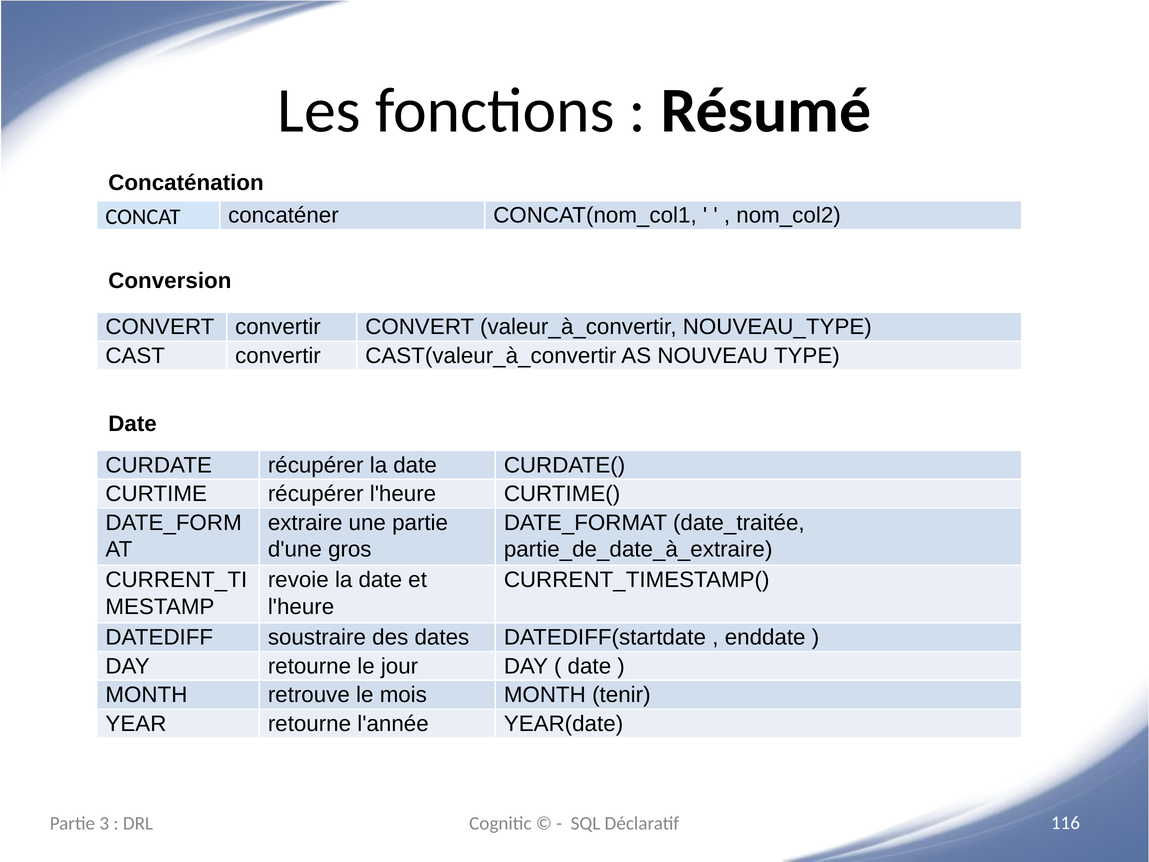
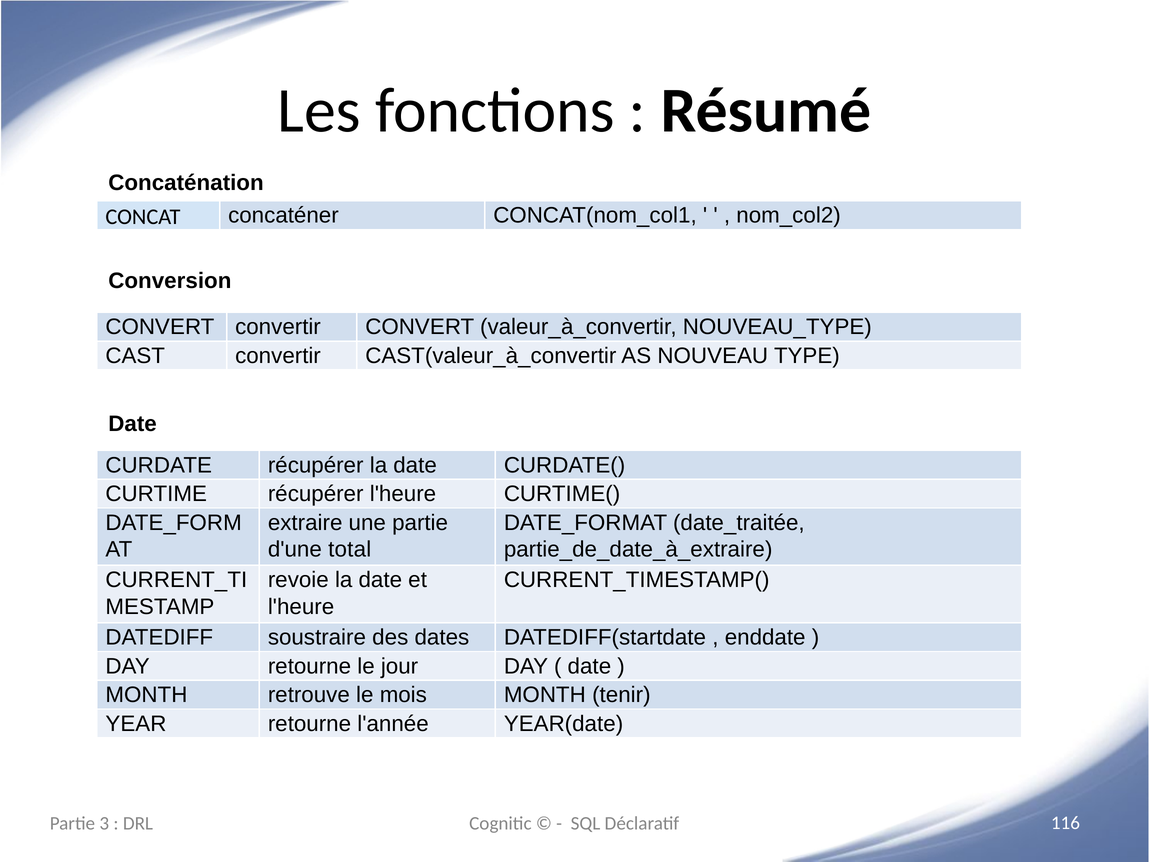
gros: gros -> total (350, 549)
